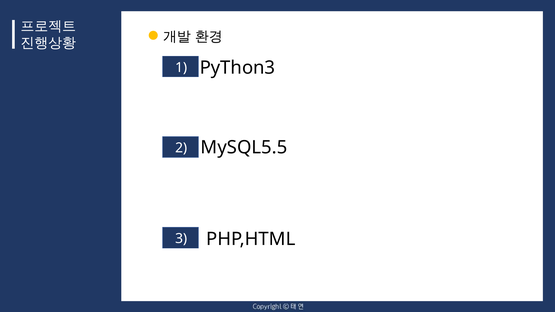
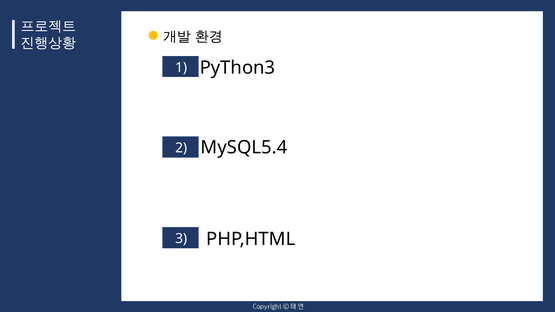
MySQL5.5: MySQL5.5 -> MySQL5.4 (244, 148)
